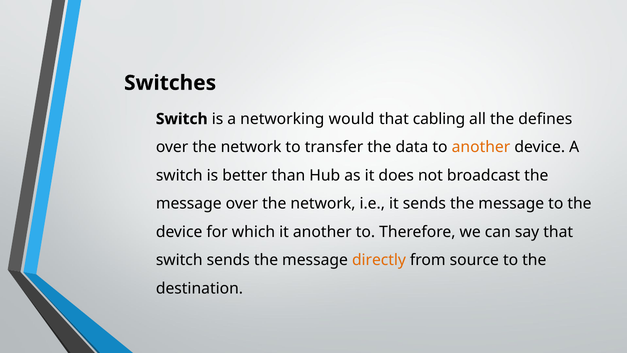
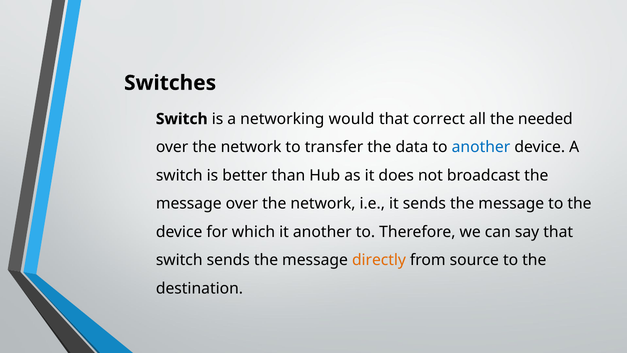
cabling: cabling -> correct (439, 119)
defines: defines -> needed (545, 119)
another colour: orange -> blue (481, 147)
